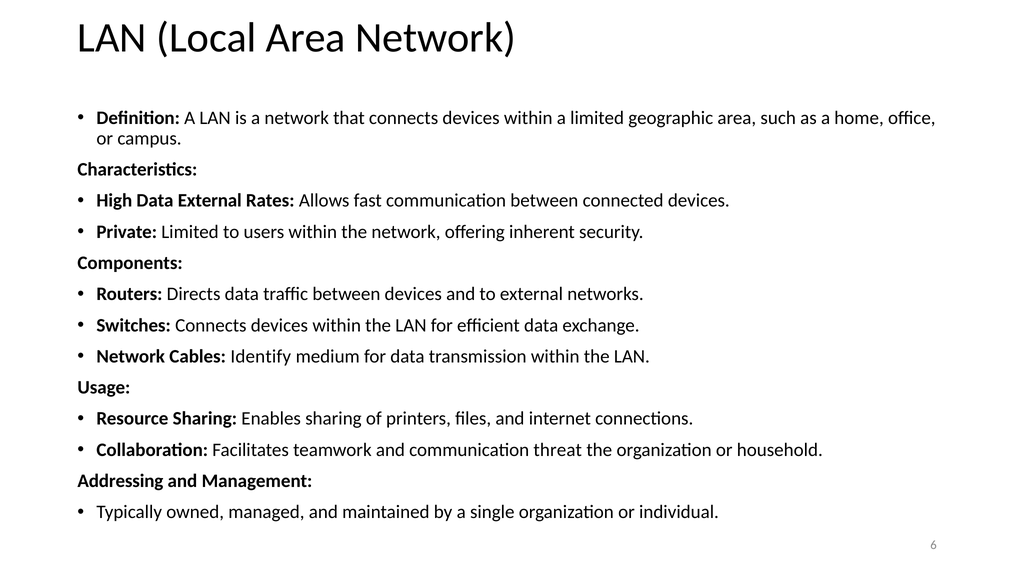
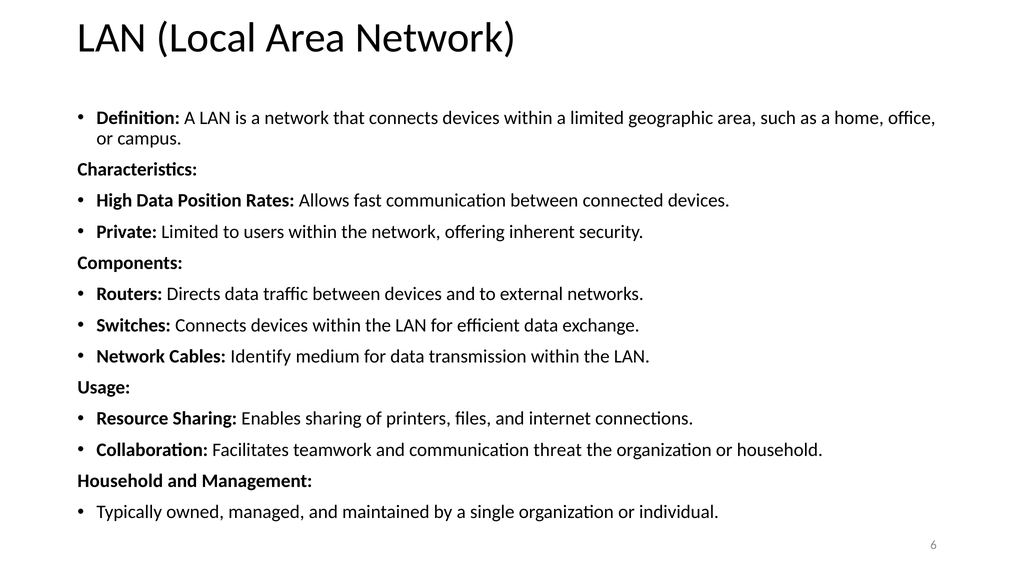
Data External: External -> Position (210, 200)
Addressing: Addressing -> Household (120, 480)
